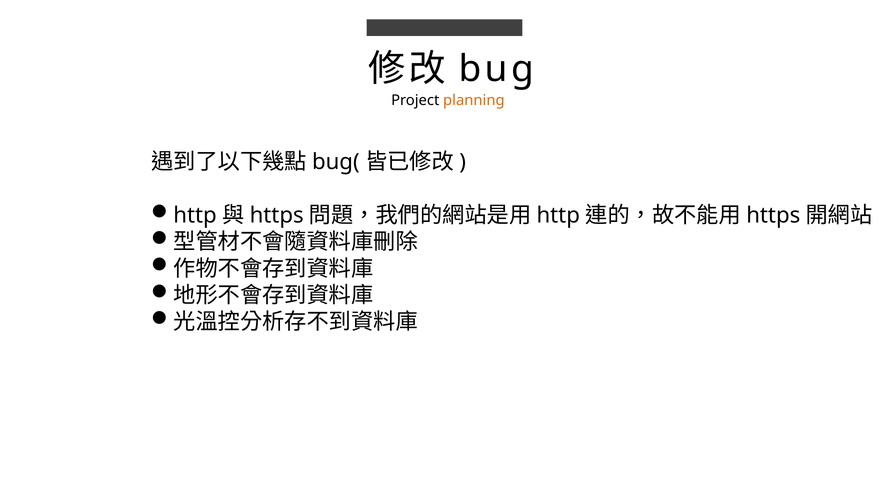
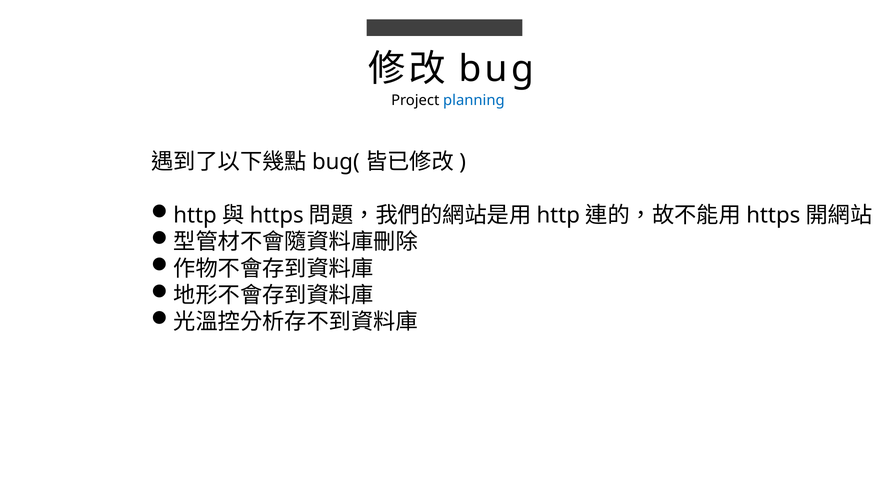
planning colour: orange -> blue (474, 100)
